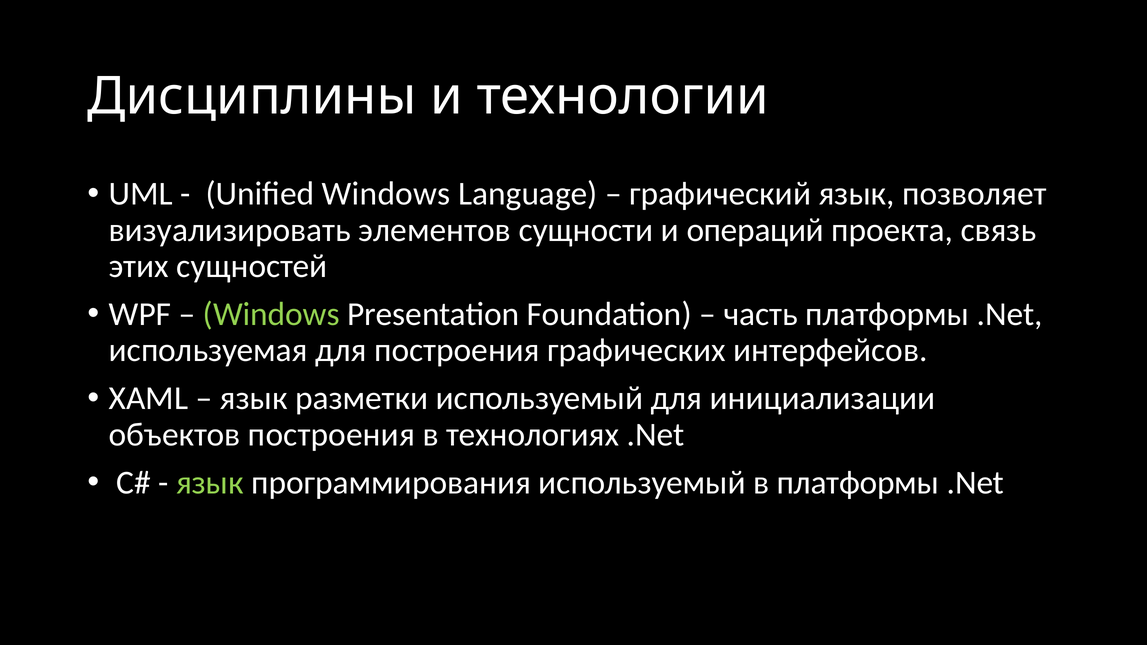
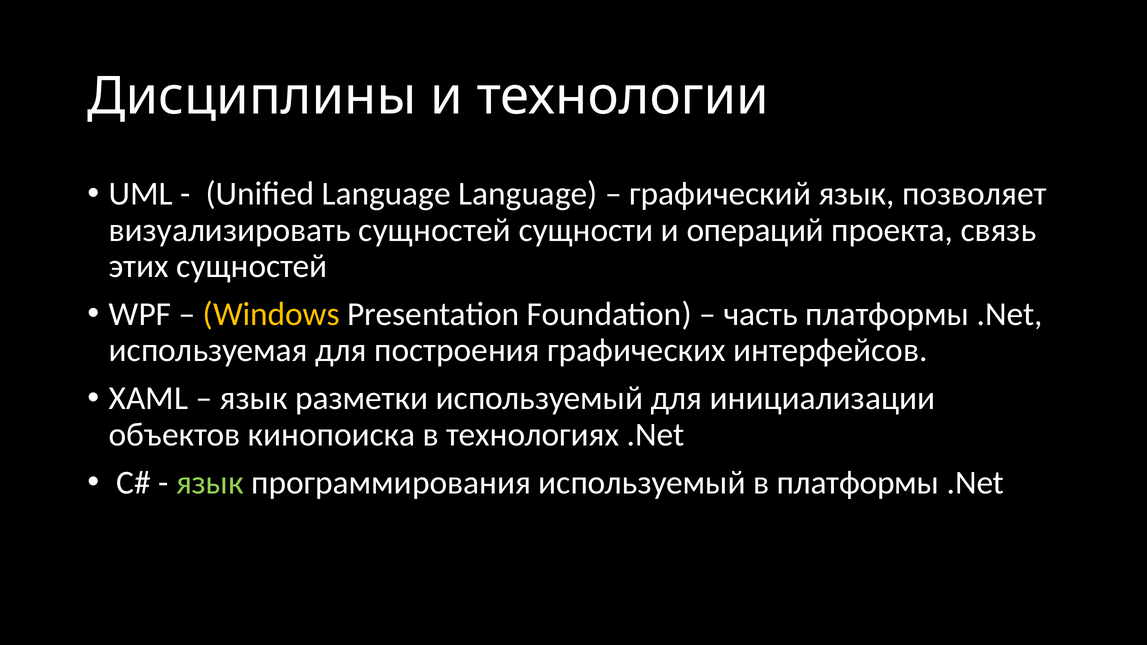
Unified Windows: Windows -> Language (386, 194)
визуализировать элементов: элементов -> сущностей (435, 230)
Windows colour: light green -> yellow (271, 314)
объектов построения: построения -> кинопоиска (332, 435)
